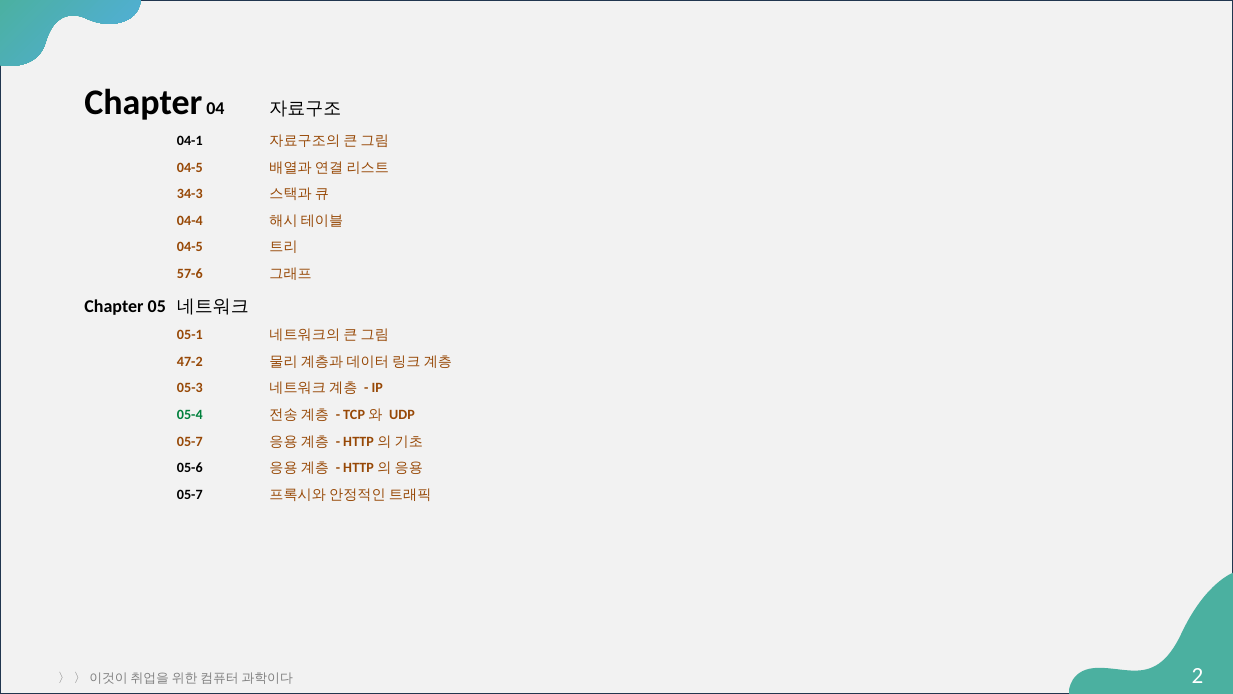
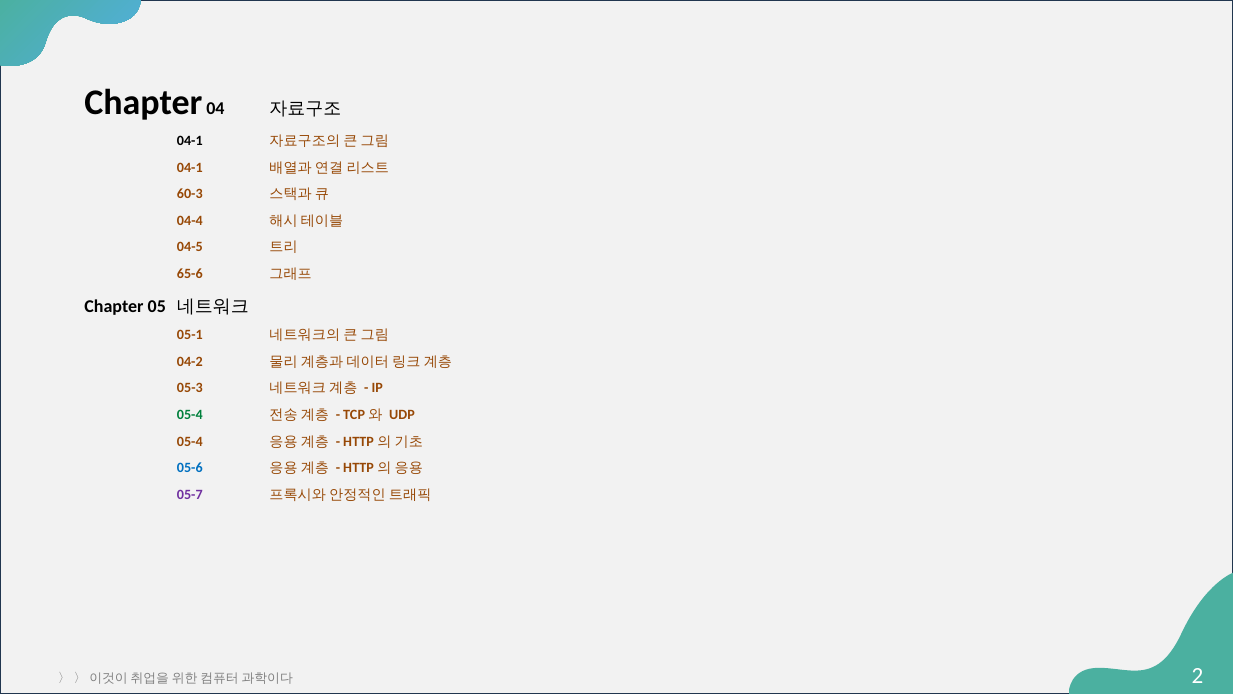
04-5: 04-5 -> 04-1 (190, 167)
34-3: 34-3 -> 60-3 (190, 194)
57-6: 57-6 -> 65-6 (190, 274)
47-2: 47-2 -> 04-2 (190, 361)
05-7: 05-7 -> 05-4 (190, 441)
05-6 colour: black -> blue (190, 468)
05-7 colour: black -> purple (190, 494)
